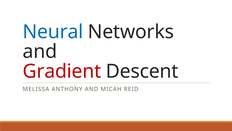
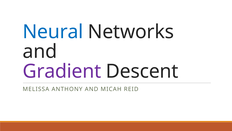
Gradient colour: red -> purple (62, 71)
